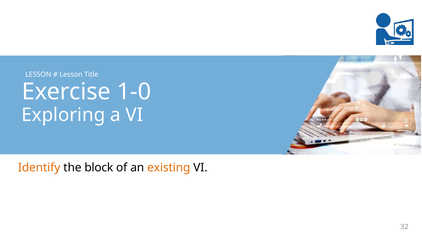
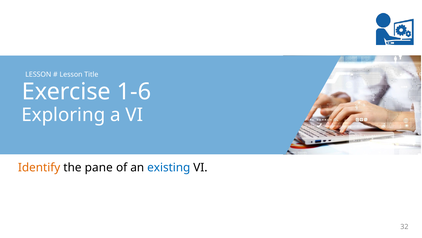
1-0: 1-0 -> 1-6 (134, 92)
block: block -> pane (99, 167)
existing colour: orange -> blue (169, 167)
